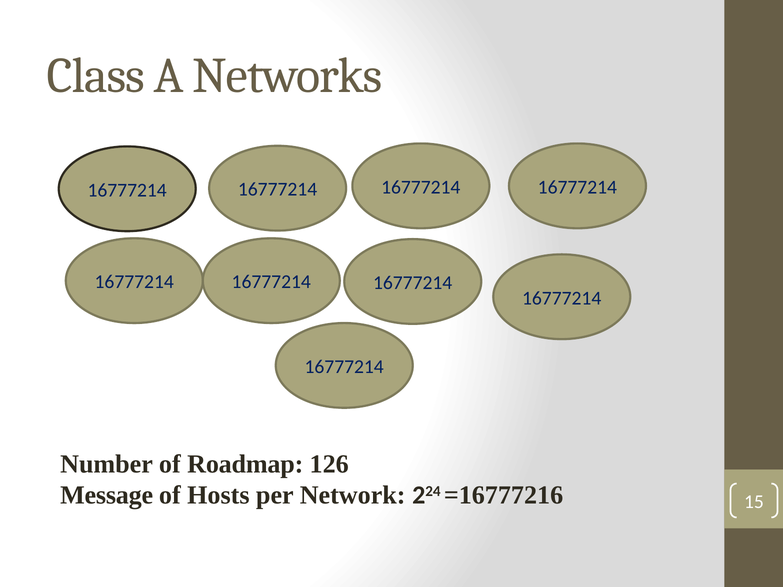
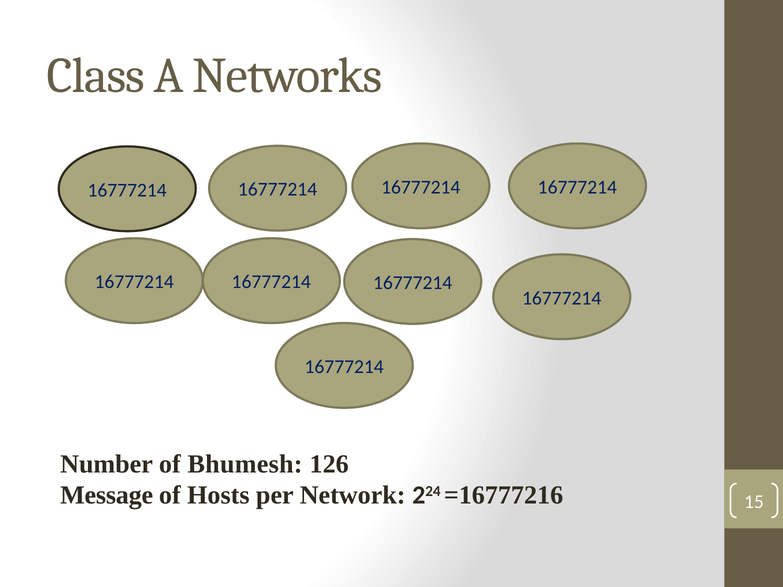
Roadmap: Roadmap -> Bhumesh (245, 464)
